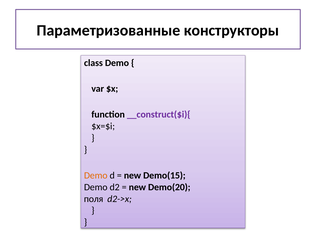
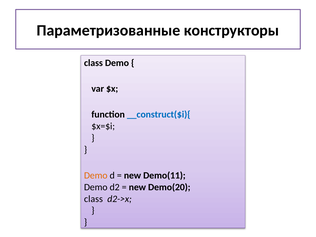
__construct($i){ colour: purple -> blue (159, 114)
Demo(15: Demo(15 -> Demo(11 (164, 175)
поля: поля -> class (93, 199)
